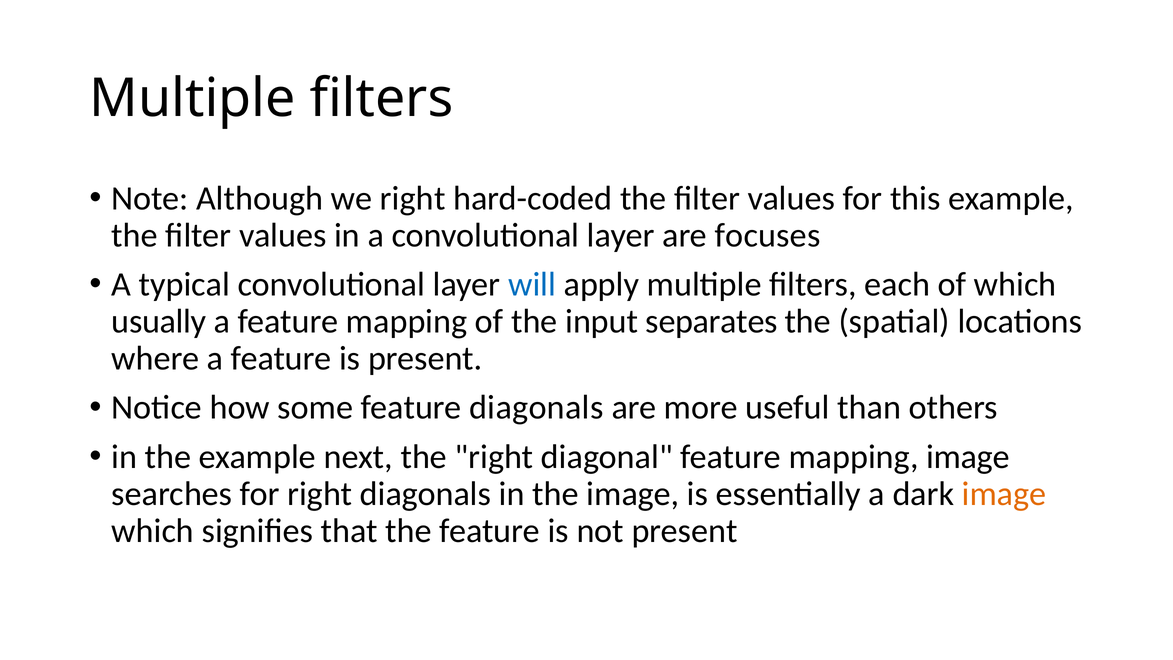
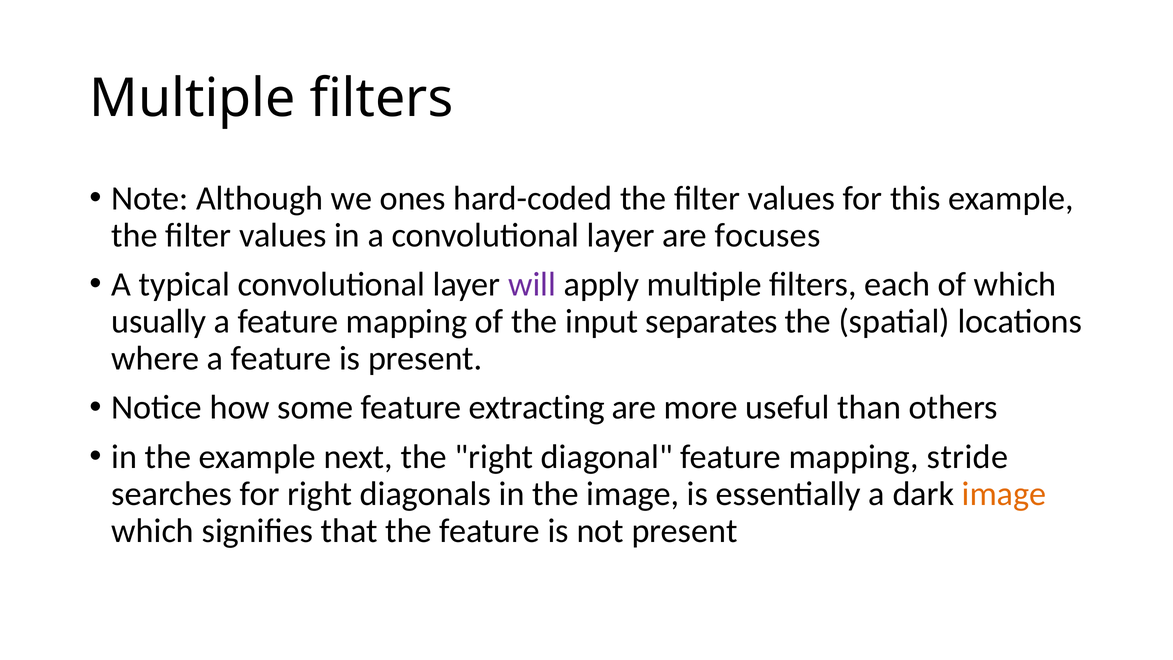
we right: right -> ones (413, 198)
will colour: blue -> purple (532, 284)
feature diagonals: diagonals -> extracting (537, 408)
mapping image: image -> stride (968, 457)
